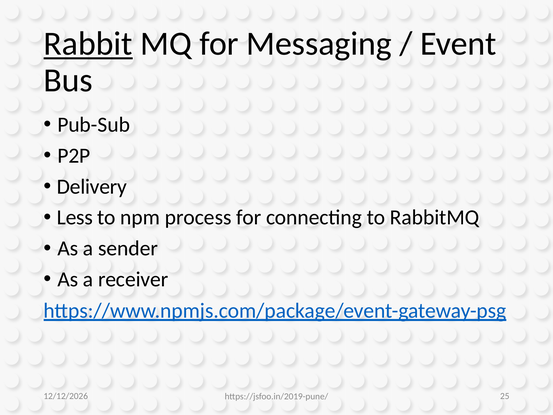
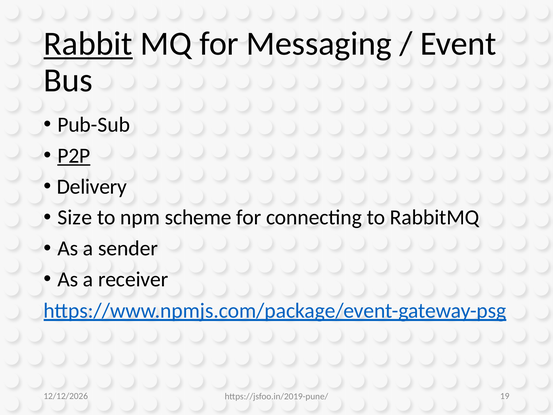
P2P underline: none -> present (74, 156)
Less: Less -> Size (75, 217)
process: process -> scheme (198, 217)
25: 25 -> 19 (505, 396)
